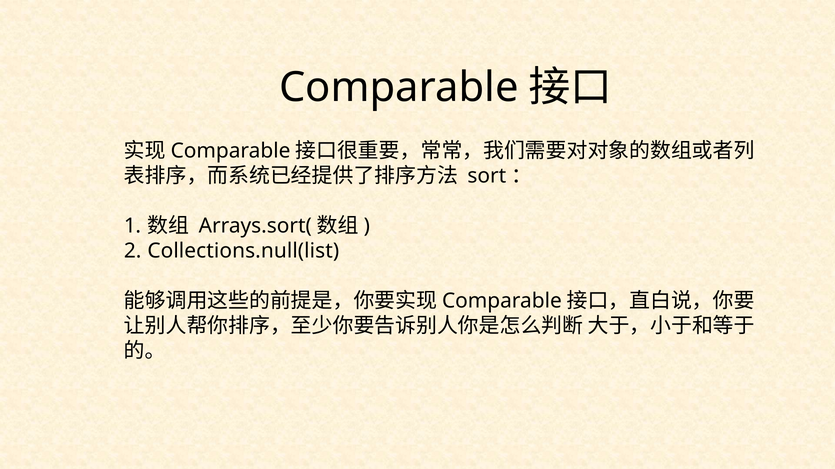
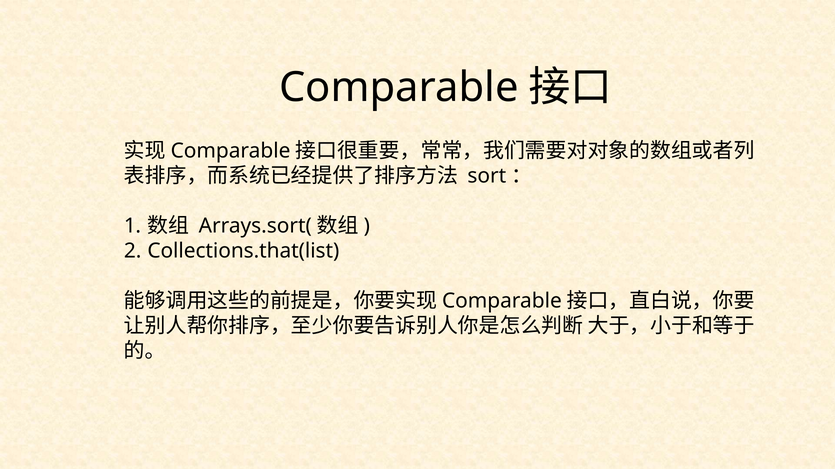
Collections.null(list: Collections.null(list -> Collections.that(list (243, 251)
